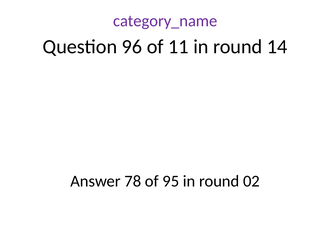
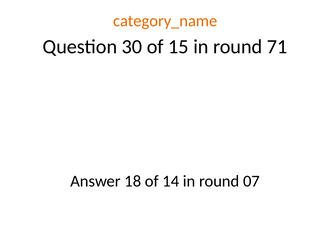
category_name colour: purple -> orange (165, 21)
96: 96 -> 30 (132, 47)
11: 11 -> 15 (178, 47)
14: 14 -> 71 (277, 47)
78: 78 -> 18 (133, 181)
95: 95 -> 14 (171, 181)
02: 02 -> 07 (251, 181)
